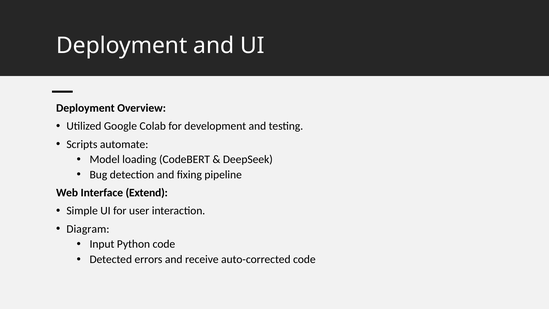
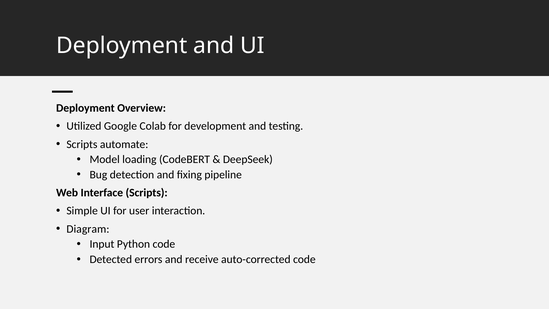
Interface Extend: Extend -> Scripts (147, 193)
